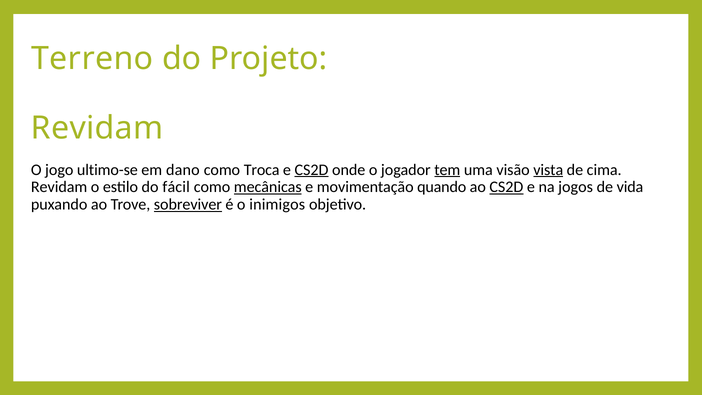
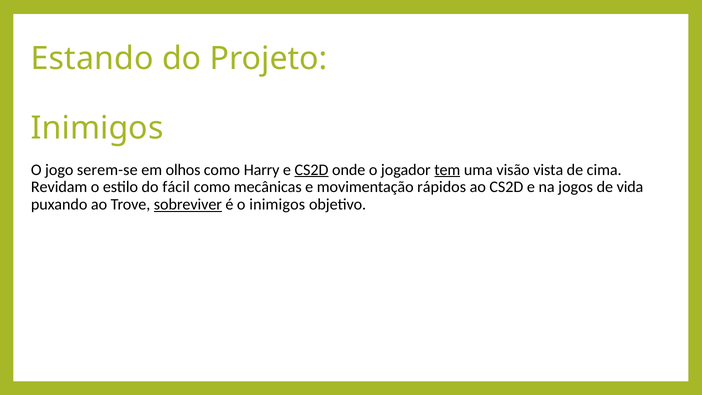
Terreno: Terreno -> Estando (92, 58)
Revidam: Revidam -> Inimigos (97, 128)
ultimo-se: ultimo-se -> serem-se (107, 170)
dano: dano -> olhos (183, 170)
Troca: Troca -> Harry (262, 170)
vista underline: present -> none (548, 170)
mecânicas underline: present -> none (268, 187)
quando: quando -> rápidos (442, 187)
CS2D underline: present -> none (506, 187)
